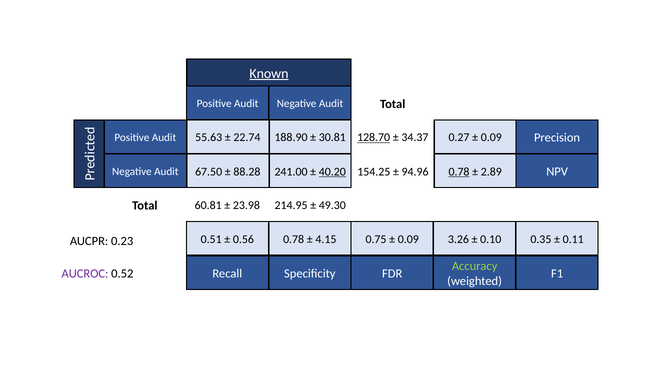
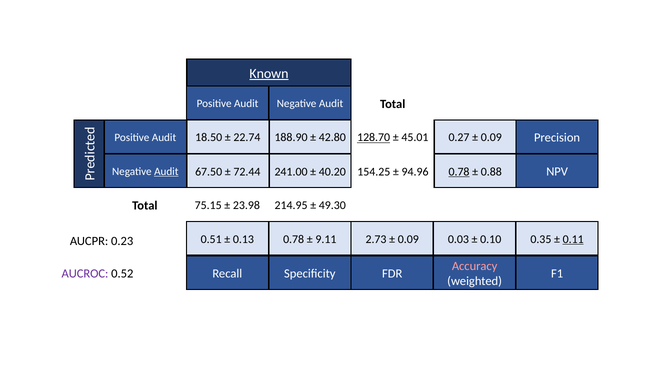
55.63: 55.63 -> 18.50 (209, 138)
30.81: 30.81 -> 42.80 (332, 138)
34.37: 34.37 -> 45.01 (415, 138)
88.28: 88.28 -> 72.44 (247, 172)
40.20 underline: present -> none (332, 172)
2.89: 2.89 -> 0.88 (491, 172)
Audit underline: none -> present (166, 172)
60.81: 60.81 -> 75.15 (208, 206)
0.56: 0.56 -> 0.13 (243, 239)
4.15: 4.15 -> 9.11 (326, 239)
0.75: 0.75 -> 2.73 (376, 239)
3.26: 3.26 -> 0.03 (458, 239)
0.11 underline: none -> present (573, 239)
Accuracy colour: light green -> pink (475, 266)
